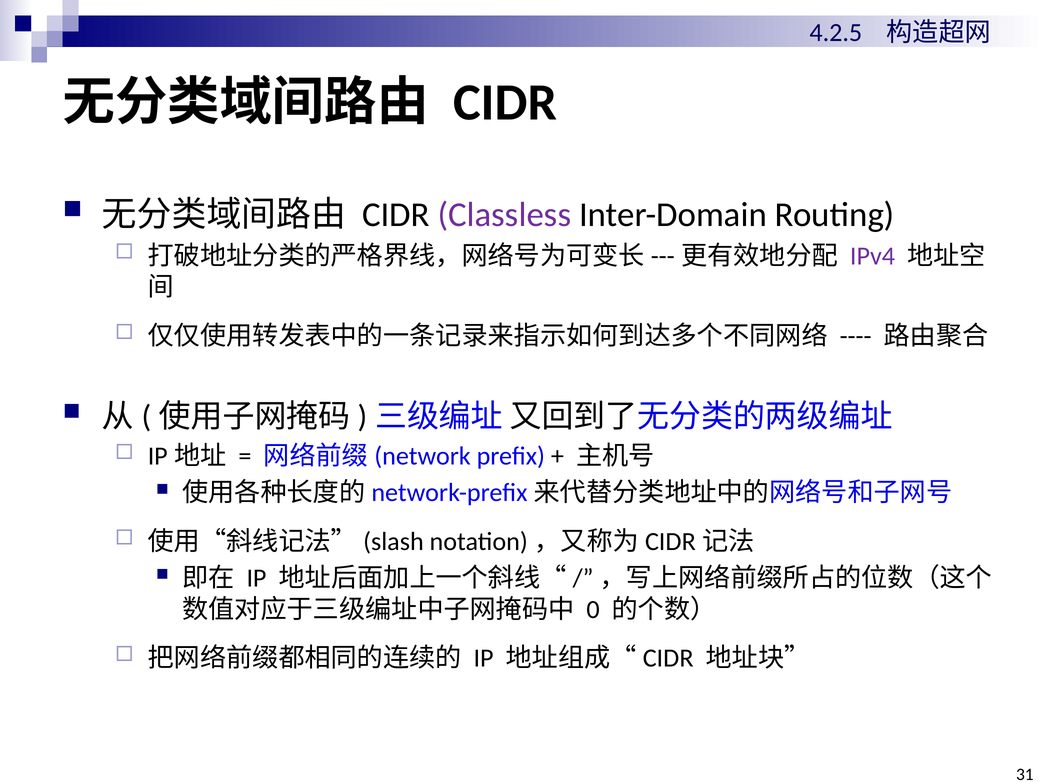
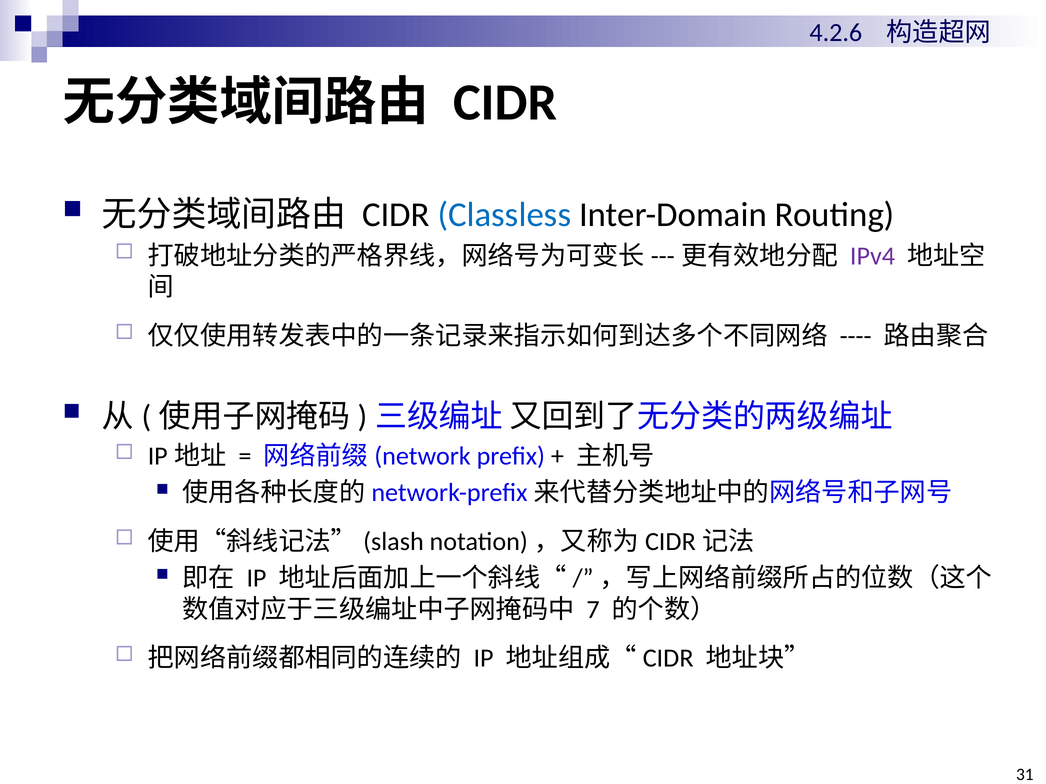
4.2.5: 4.2.5 -> 4.2.6 (836, 33)
Classless colour: purple -> blue (504, 215)
0: 0 -> 7 (593, 610)
